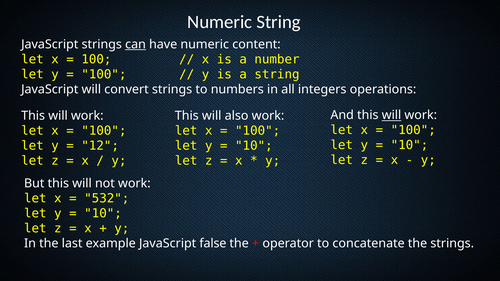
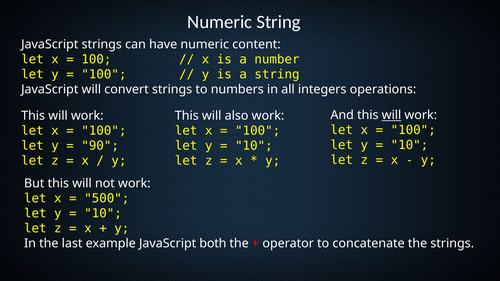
can underline: present -> none (135, 44)
12: 12 -> 90 (100, 146)
532: 532 -> 500 (107, 199)
false: false -> both (213, 244)
